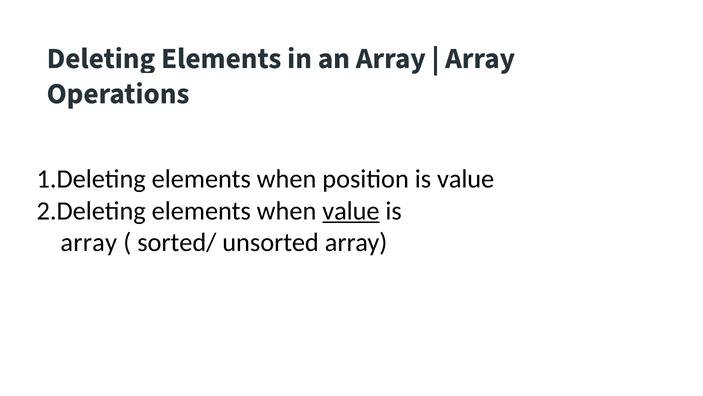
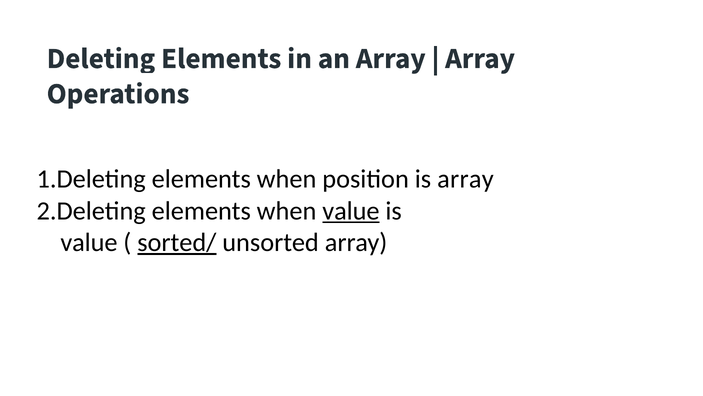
is value: value -> array (465, 179)
array: array -> value (89, 242)
sorted/ underline: none -> present (177, 242)
